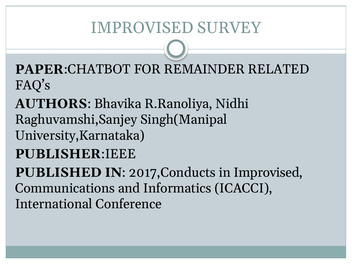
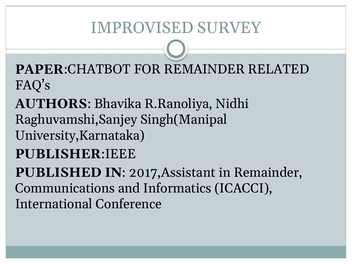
2017,Conducts: 2017,Conducts -> 2017,Assistant (172, 172)
in Improvised: Improvised -> Remainder (268, 172)
